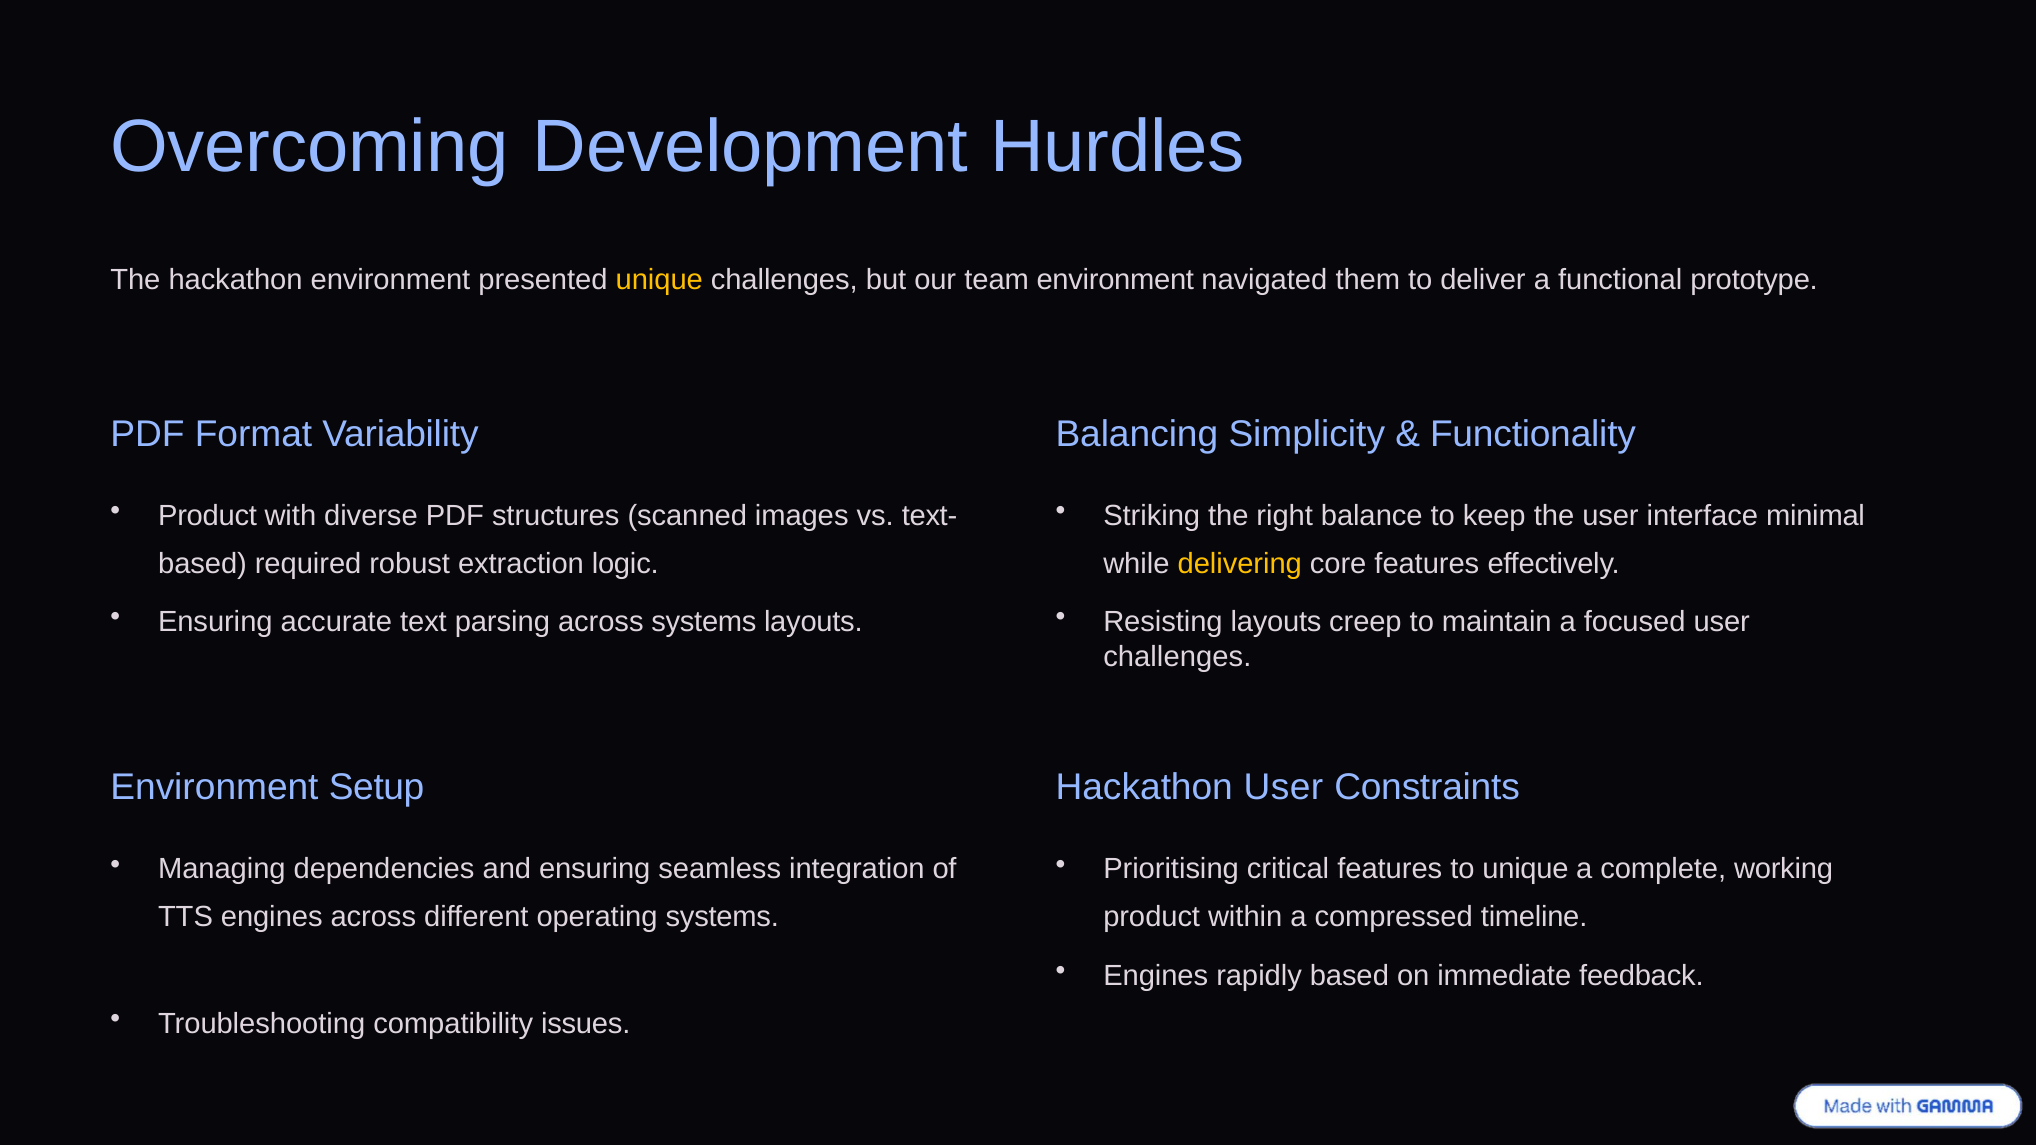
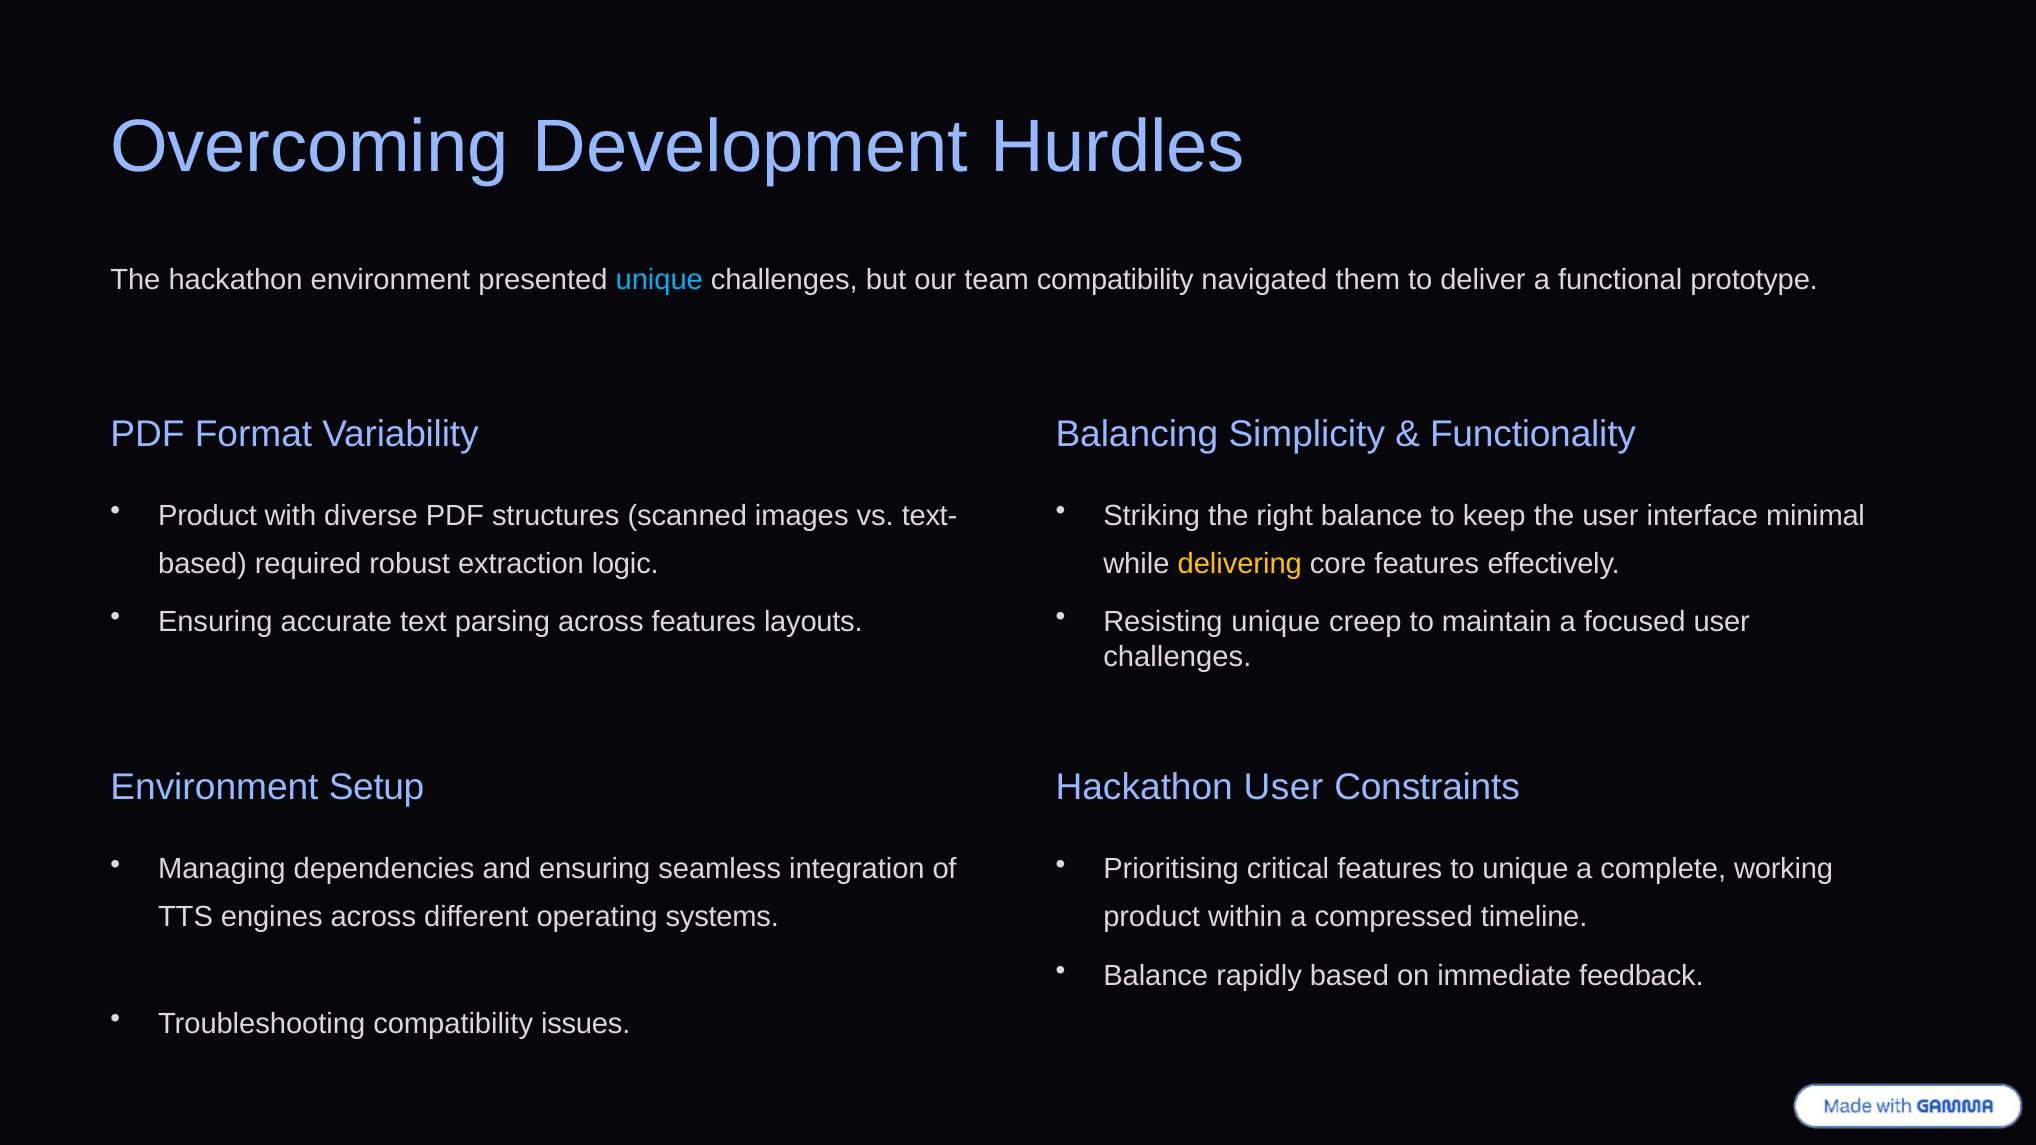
unique colour: yellow -> light blue (659, 280)
team environment: environment -> compatibility (1115, 280)
across systems: systems -> features (704, 622)
Resisting layouts: layouts -> unique (1276, 622)
Engines: Engines -> Balance (1156, 976)
